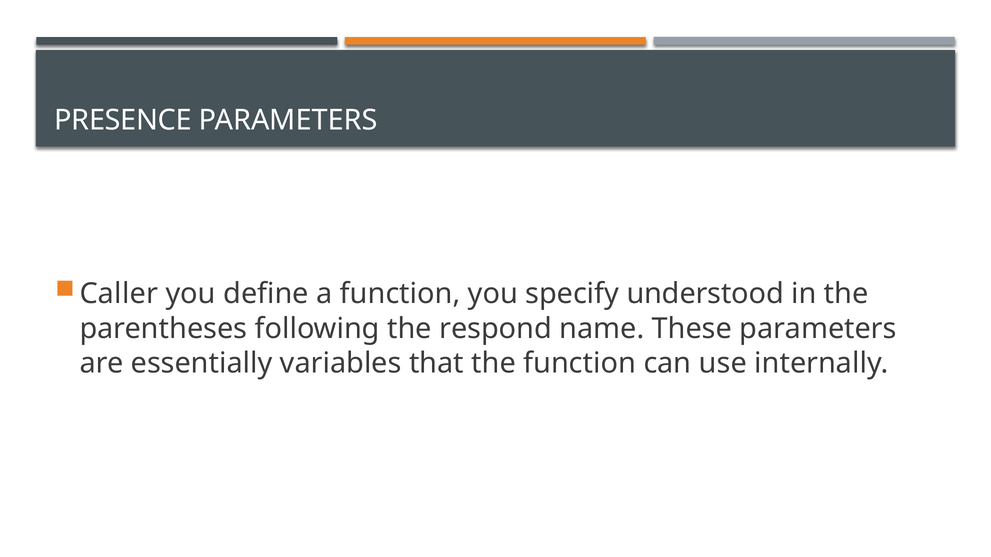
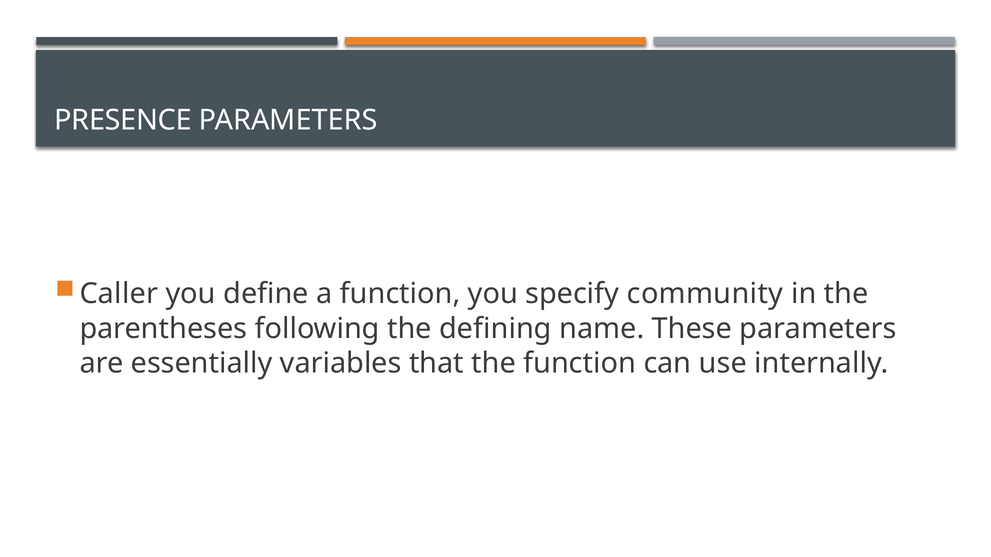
understood: understood -> community (705, 294)
respond: respond -> defining (495, 329)
